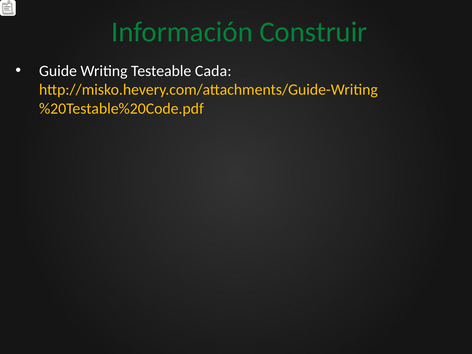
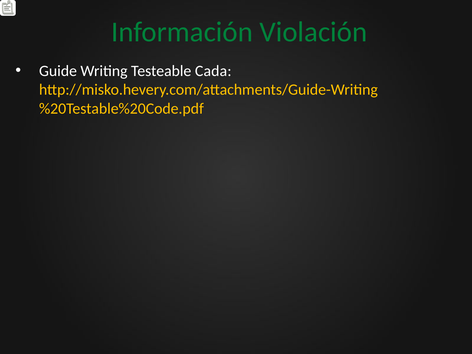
Construir: Construir -> Violación (313, 32)
